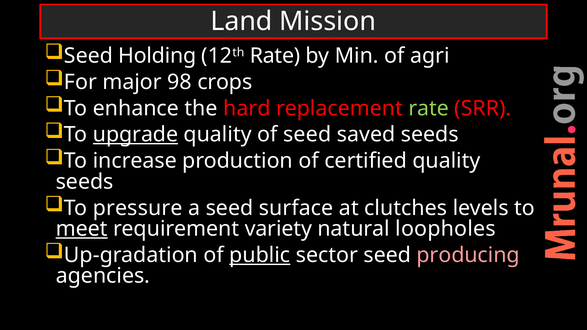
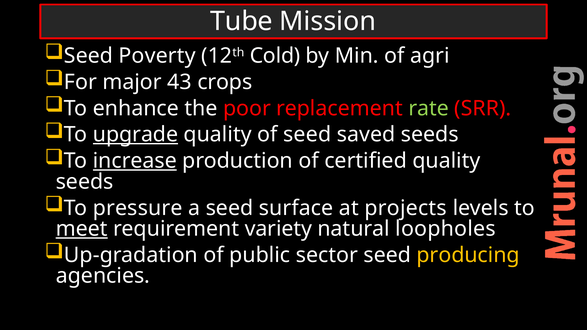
Land: Land -> Tube (242, 21)
Holding: Holding -> Poverty (157, 56)
12th Rate: Rate -> Cold (275, 56)
98: 98 -> 43 (180, 82)
hard: hard -> poor (247, 108)
increase underline: none -> present (135, 161)
clutches: clutches -> projects (406, 208)
public underline: present -> none (260, 255)
producing colour: pink -> yellow (468, 255)
